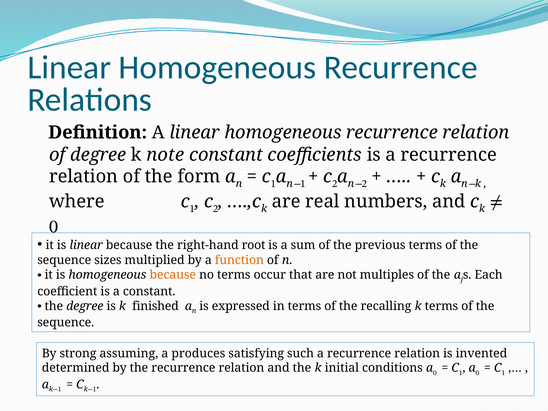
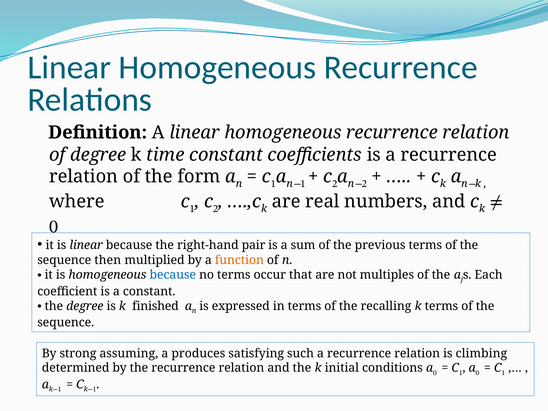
note: note -> time (165, 155)
root: root -> pair (254, 245)
sizes: sizes -> then (108, 260)
because colour: orange -> blue (173, 275)
invented: invented -> climbing (481, 353)
